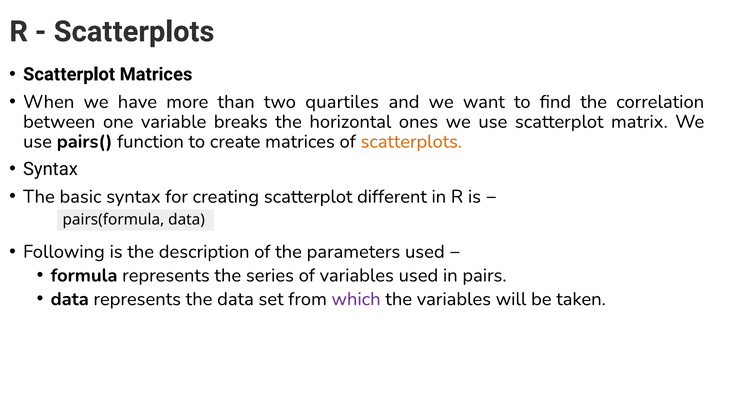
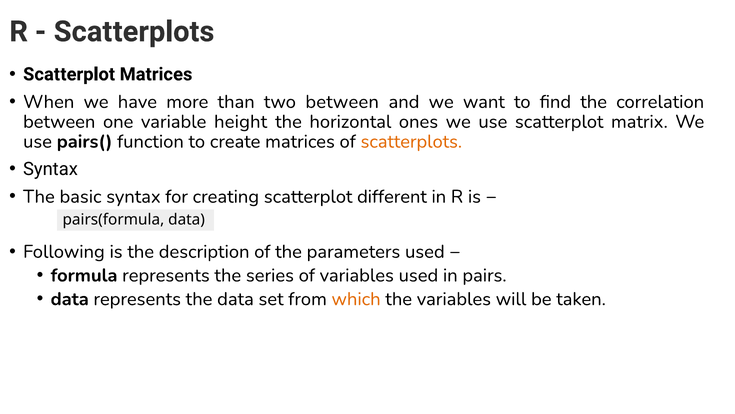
two quartiles: quartiles -> between (342, 102)
breaks: breaks -> height (241, 122)
which colour: purple -> orange (356, 299)
